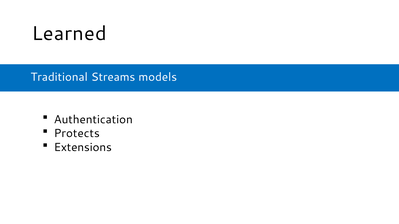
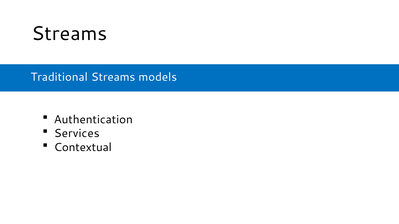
Learned: Learned -> Streams (69, 34)
Protects: Protects -> Services (77, 134)
Extensions: Extensions -> Contextual (83, 148)
